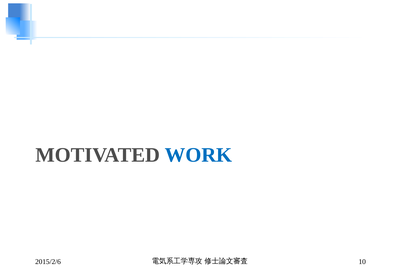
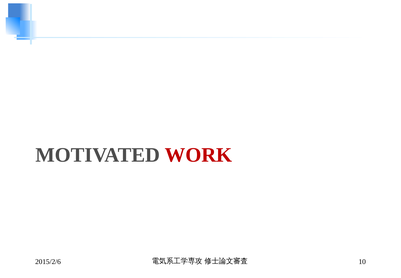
WORK colour: blue -> red (199, 155)
